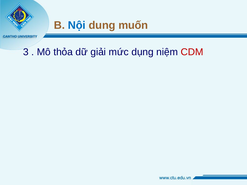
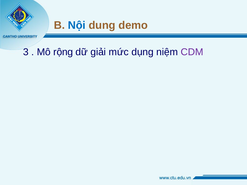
muốn: muốn -> demo (133, 25)
thỏa: thỏa -> rộng (63, 52)
CDM colour: red -> purple (192, 52)
